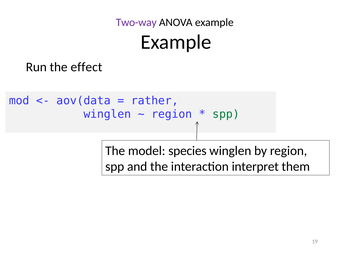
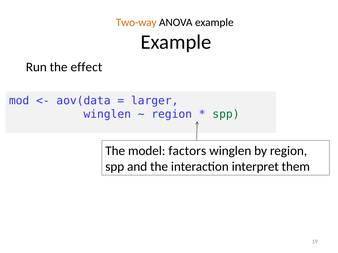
Two-way colour: purple -> orange (136, 22)
rather: rather -> larger (155, 101)
species: species -> factors (187, 151)
